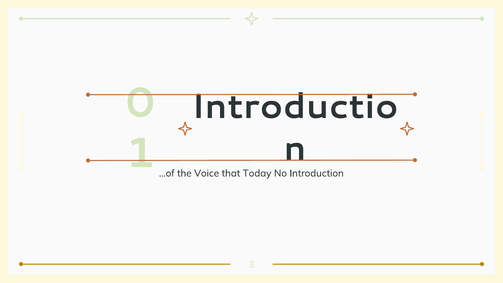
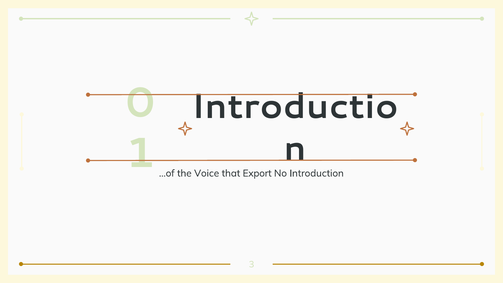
Today: Today -> Export (257, 173)
